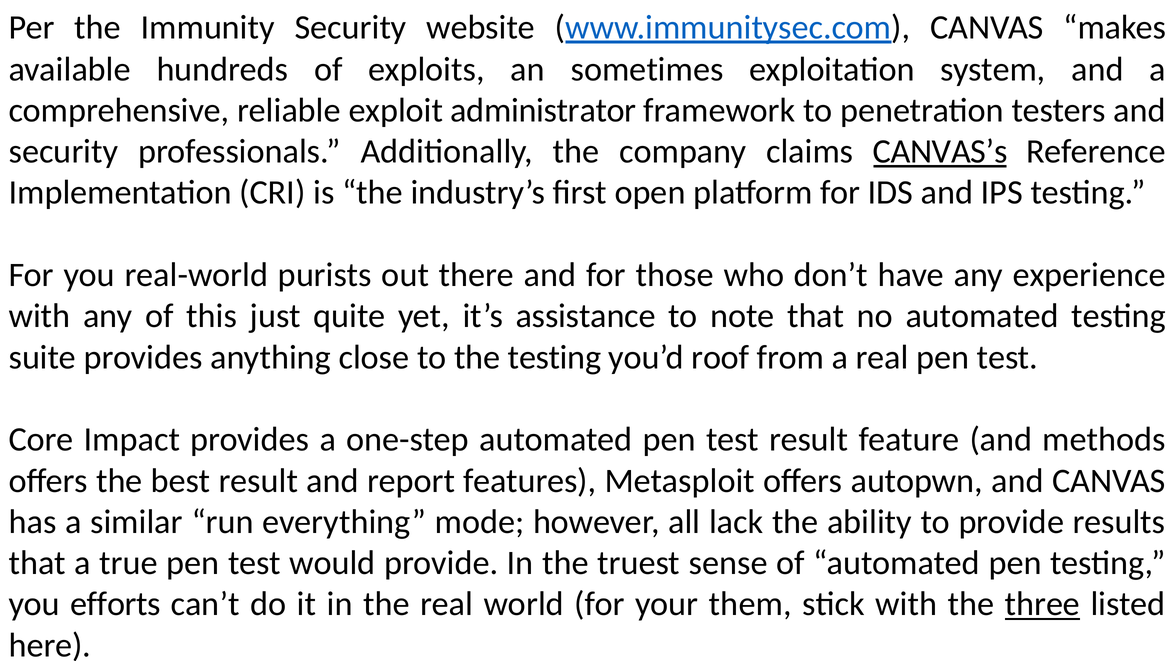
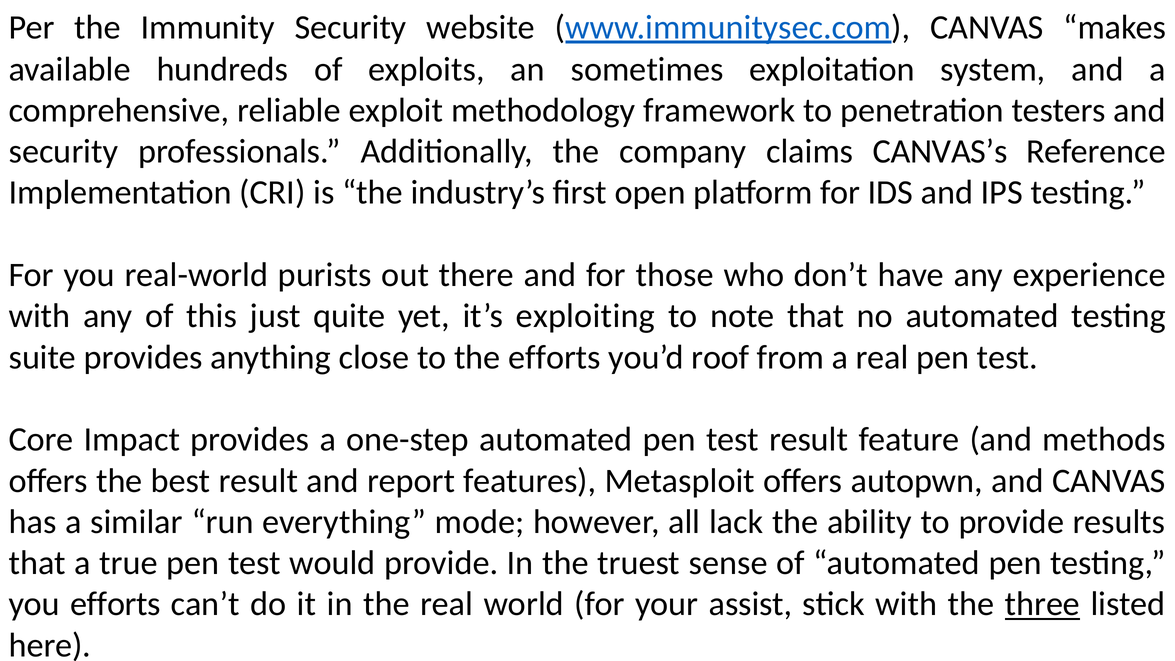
administrator: administrator -> methodology (543, 110)
CANVAS’s underline: present -> none (940, 151)
assistance: assistance -> exploiting (585, 316)
the testing: testing -> efforts (554, 357)
them: them -> assist (751, 604)
